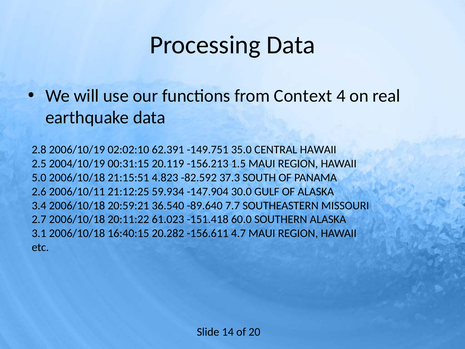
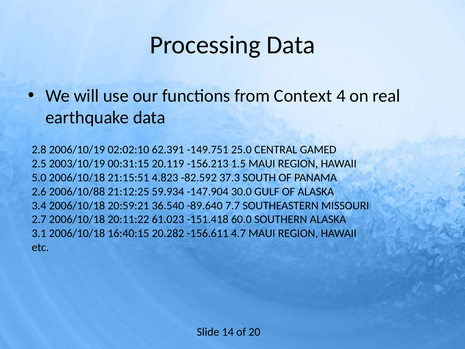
35.0: 35.0 -> 25.0 (241, 150)
CENTRAL HAWAII: HAWAII -> GAMED (318, 150)
2004/10/19: 2004/10/19 -> 2003/10/19 (77, 164)
2006/10/11: 2006/10/11 -> 2006/10/88 (77, 191)
